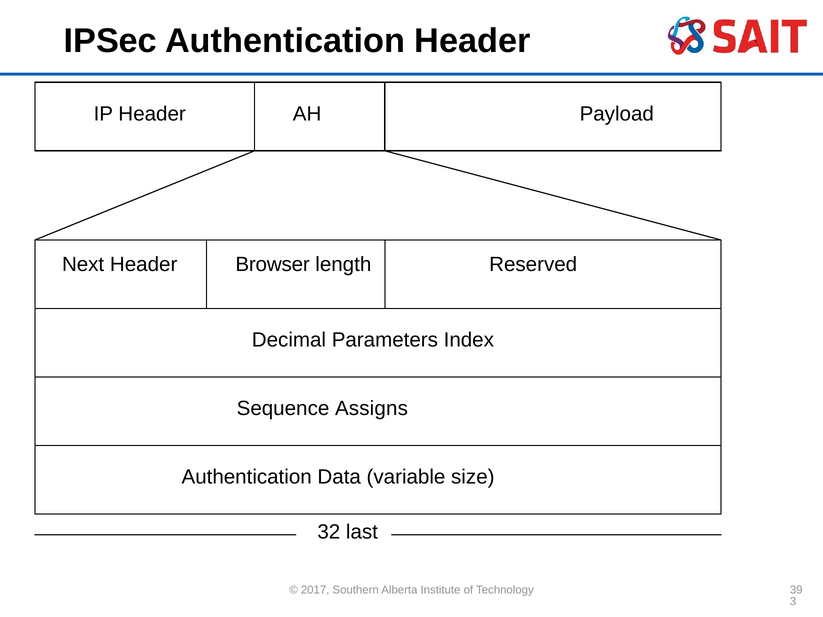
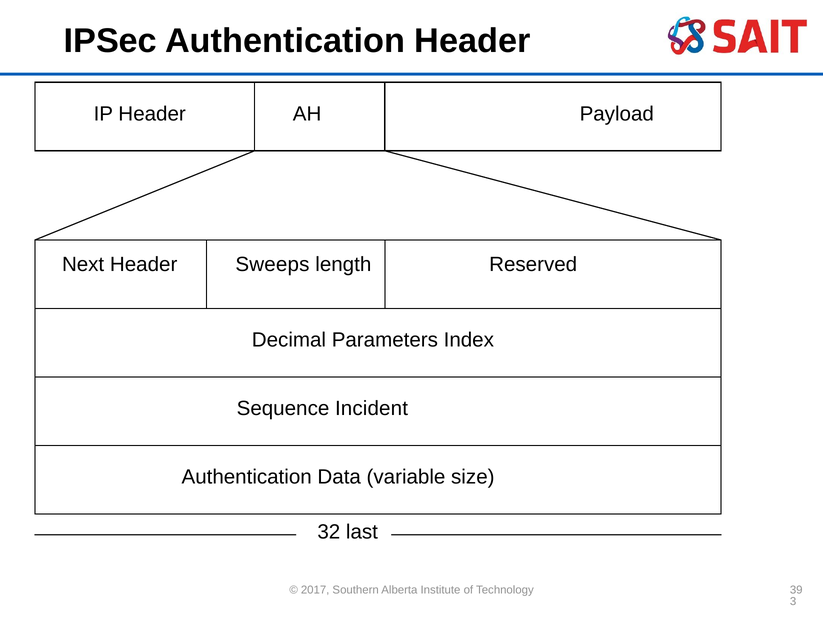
Browser: Browser -> Sweeps (272, 265)
Assigns: Assigns -> Incident (371, 409)
